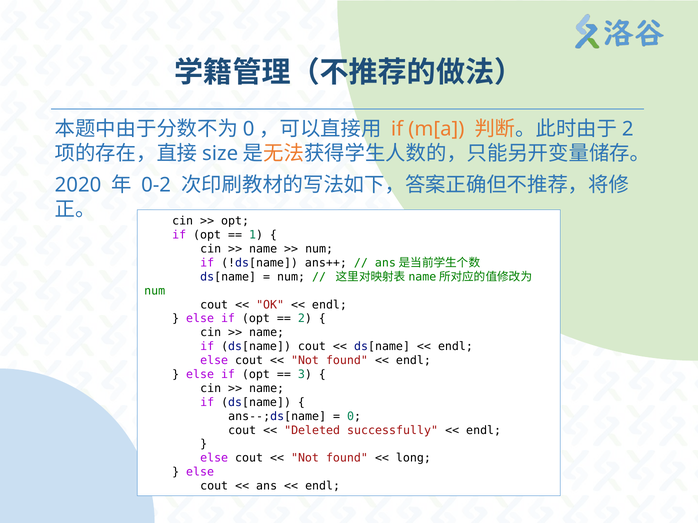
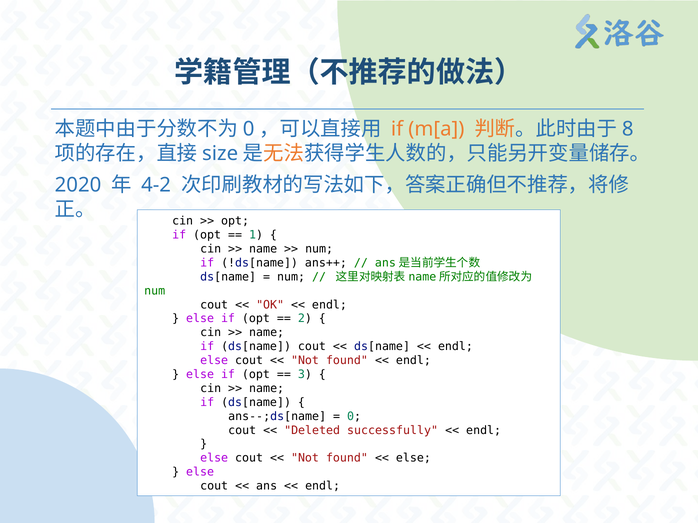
2: 2 -> 8 (628, 129)
0-2: 0-2 -> 4-2 (156, 185)
long: long -> else (413, 459)
